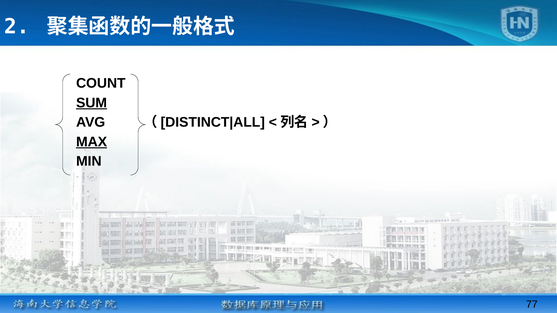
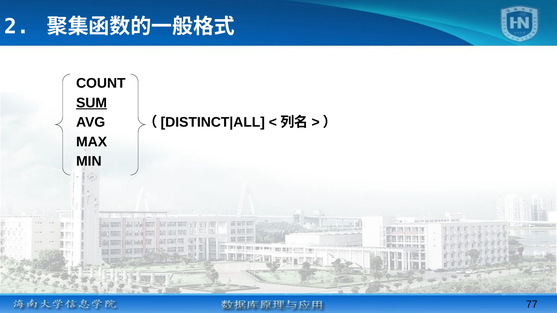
MAX underline: present -> none (92, 142)
